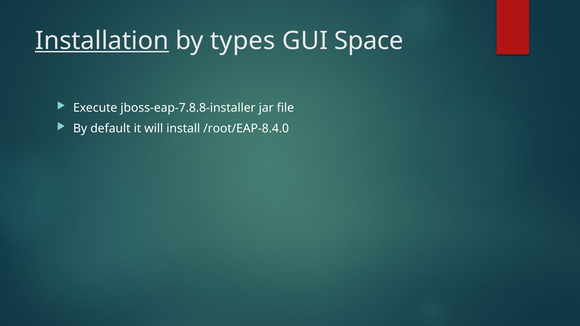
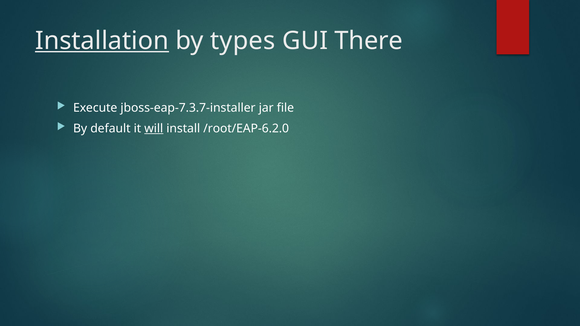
Space: Space -> There (369, 41)
jboss-eap-7.8.8-installer: jboss-eap-7.8.8-installer -> jboss-eap-7.3.7-installer (188, 108)
will underline: none -> present (154, 128)
/root/EAP-8.4.0: /root/EAP-8.4.0 -> /root/EAP-6.2.0 (246, 128)
